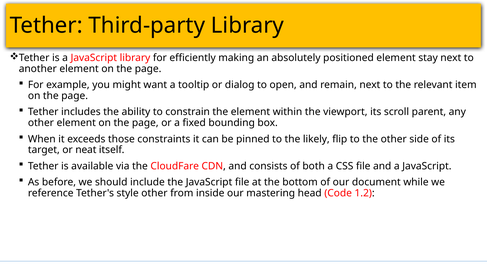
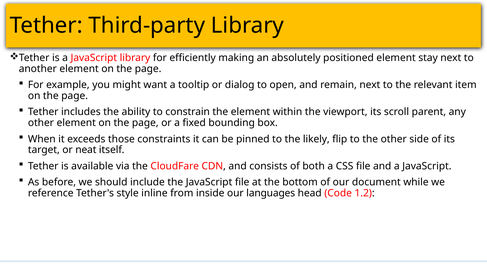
style other: other -> inline (154, 193)
mastering: mastering -> languages (271, 193)
